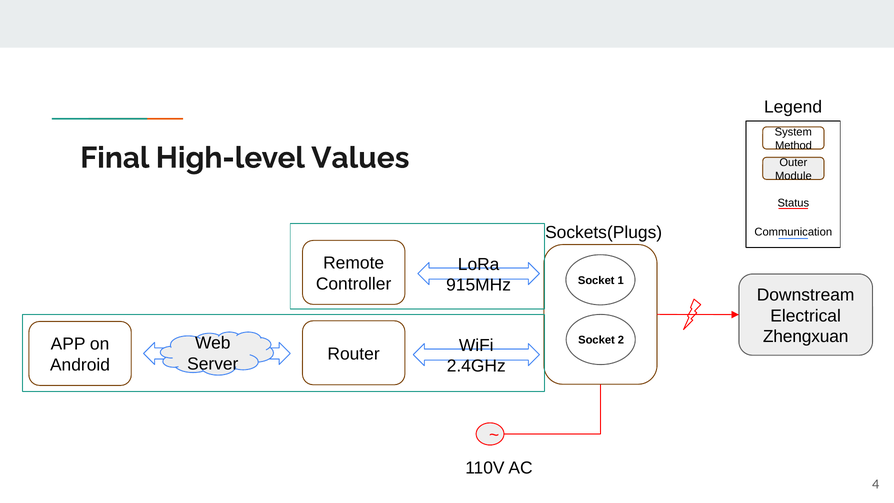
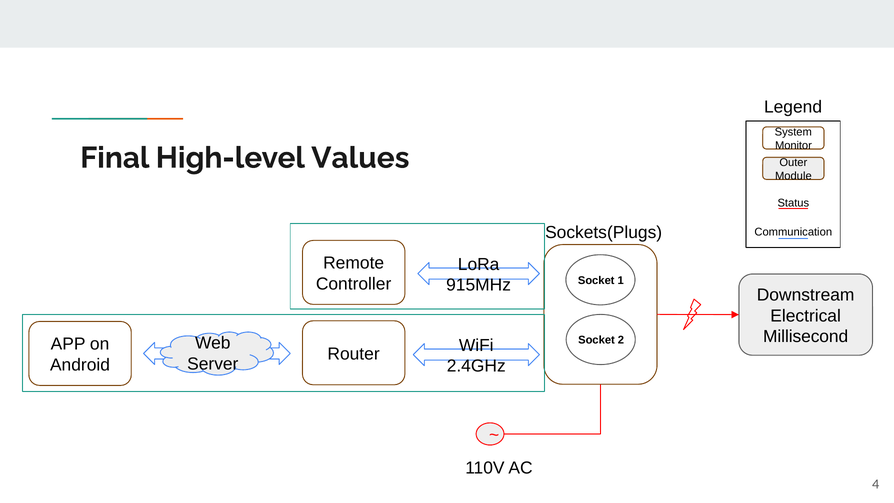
Method: Method -> Monitor (793, 145)
Zhengxuan: Zhengxuan -> Millisecond (806, 337)
